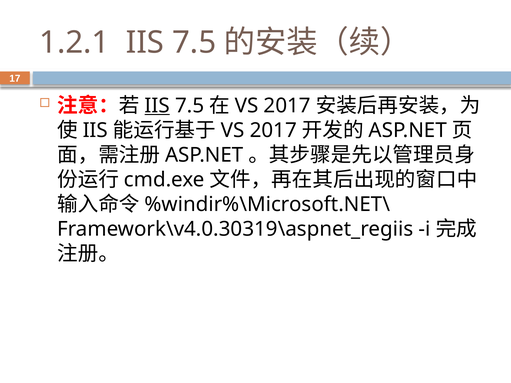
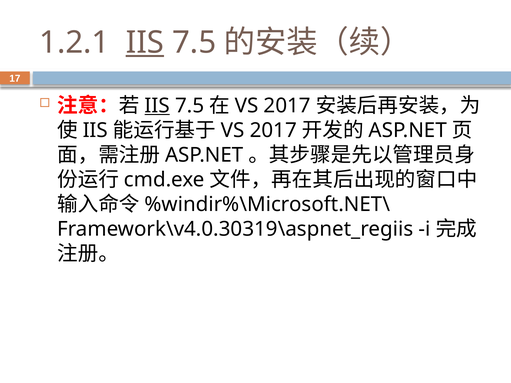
IIS underline: none -> present (145, 43)
